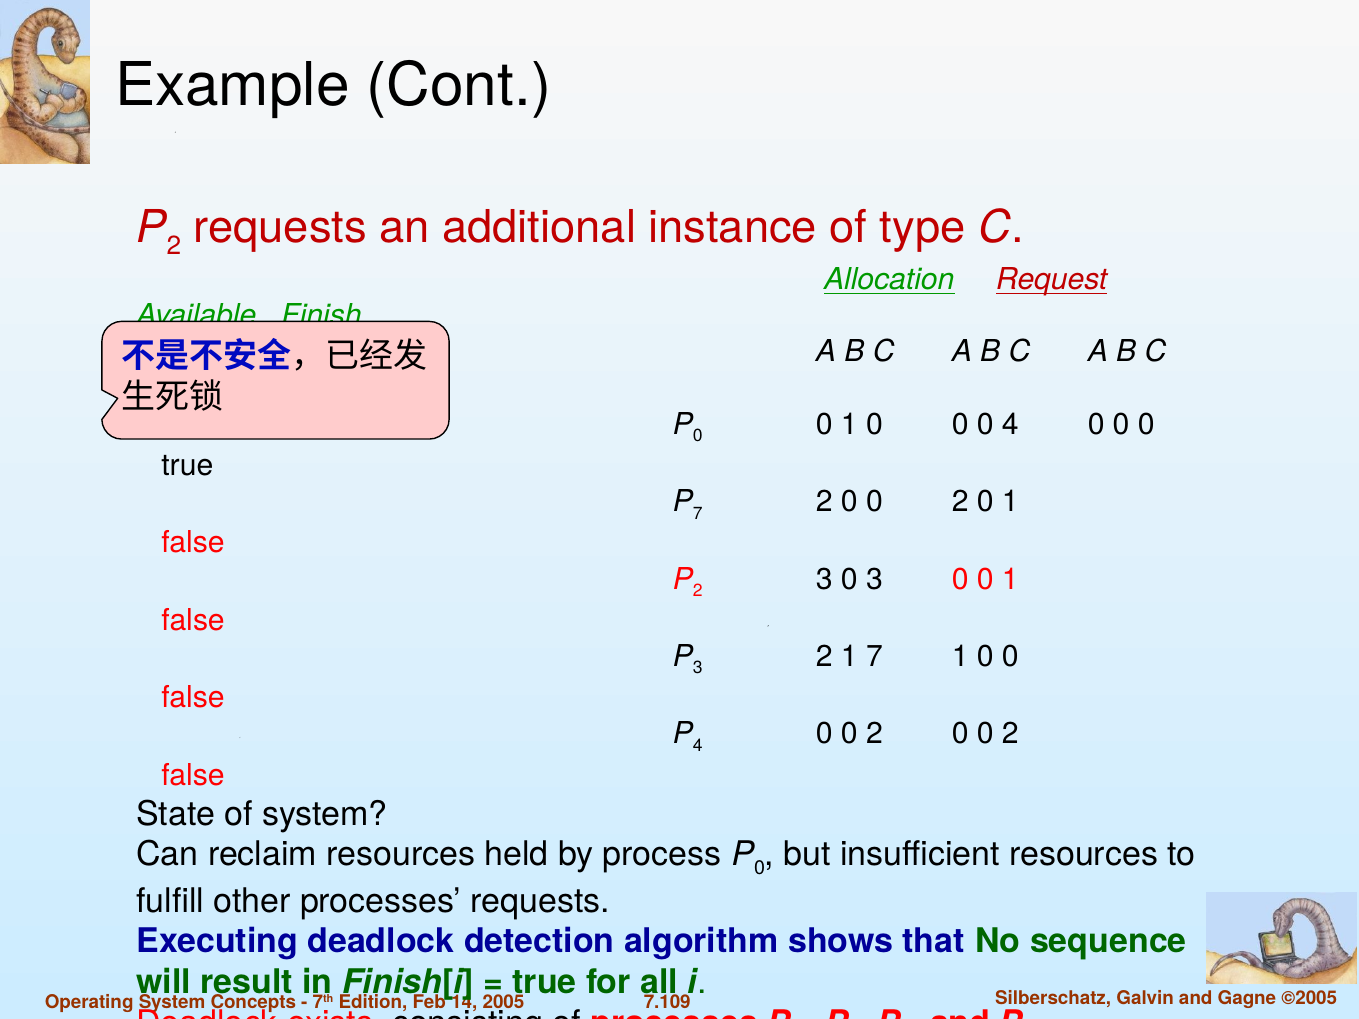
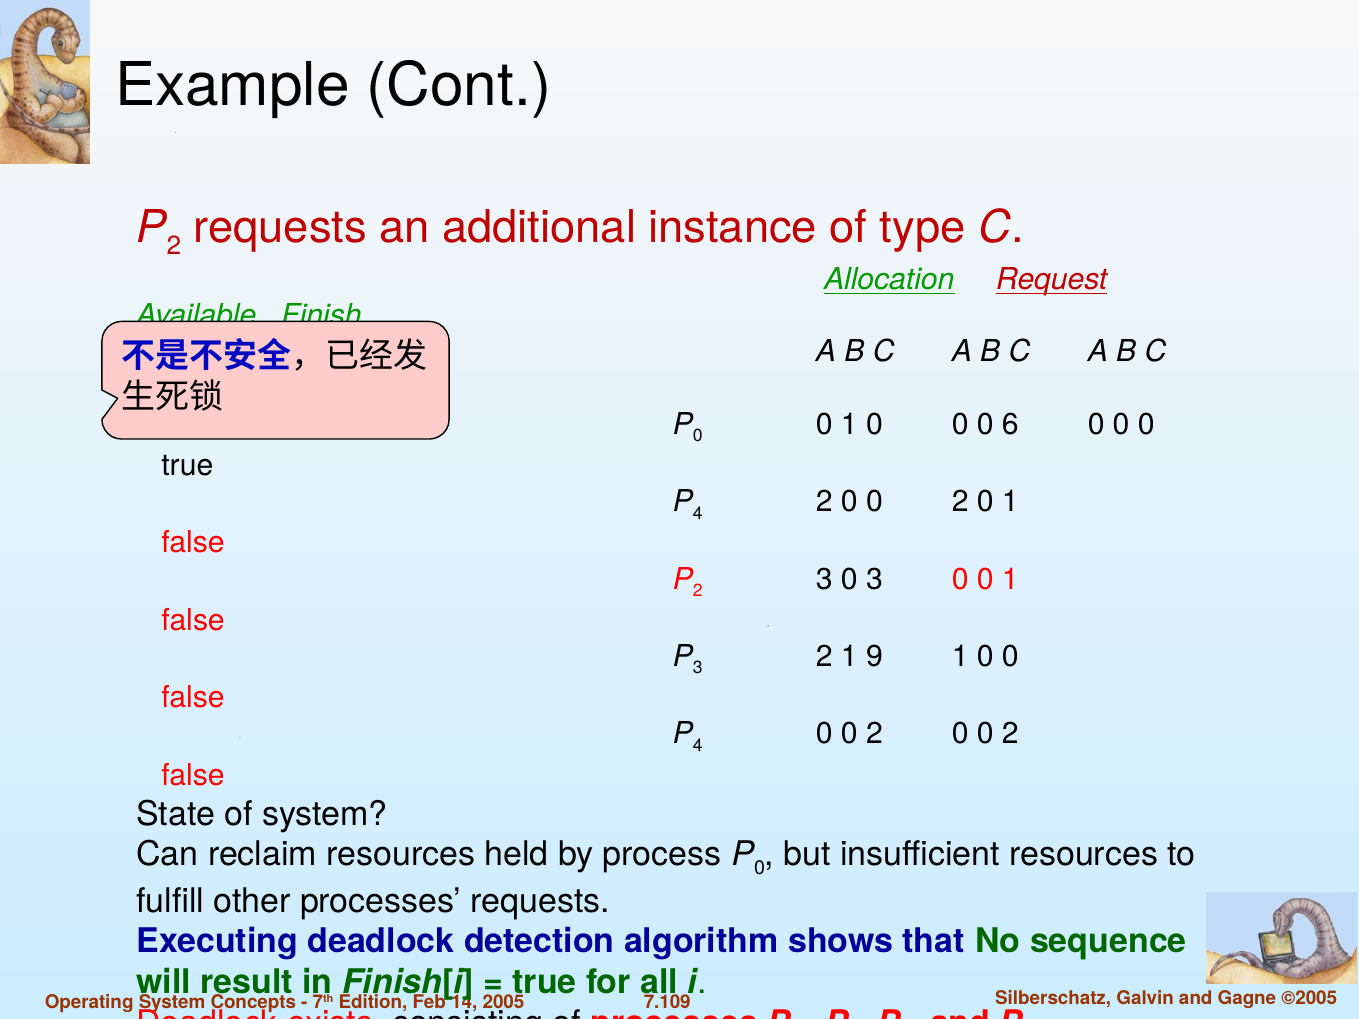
0 4: 4 -> 6 (1010, 424)
7: 7 -> 4 (698, 513)
1 7: 7 -> 9 (874, 657)
